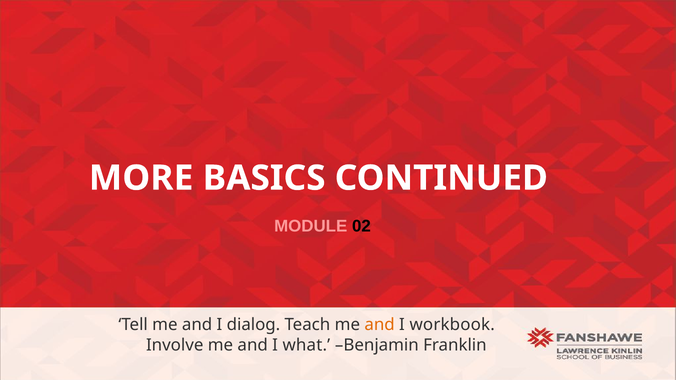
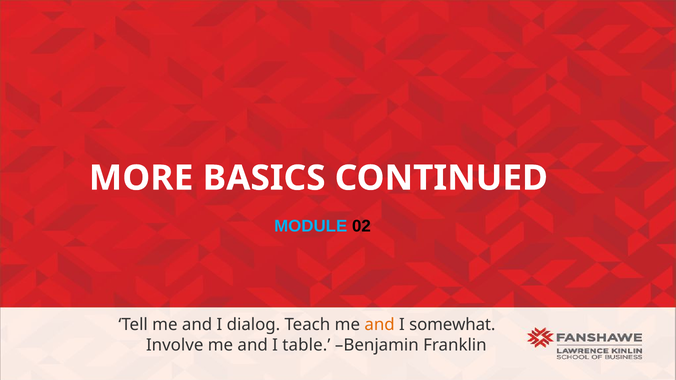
MODULE colour: pink -> light blue (311, 226)
workbook: workbook -> somewhat (452, 325)
what: what -> table (306, 345)
